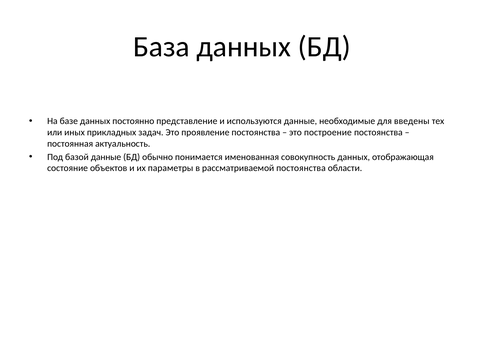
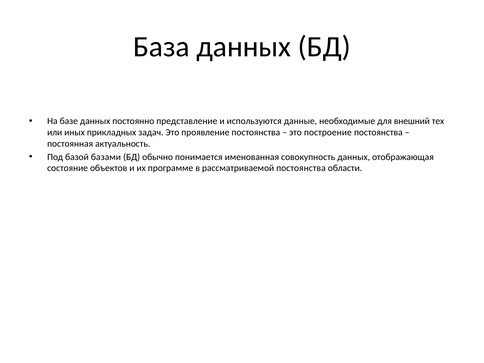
введены: введены -> внешний (412, 121)
базой данные: данные -> базами (106, 157)
параметры: параметры -> программе (171, 168)
